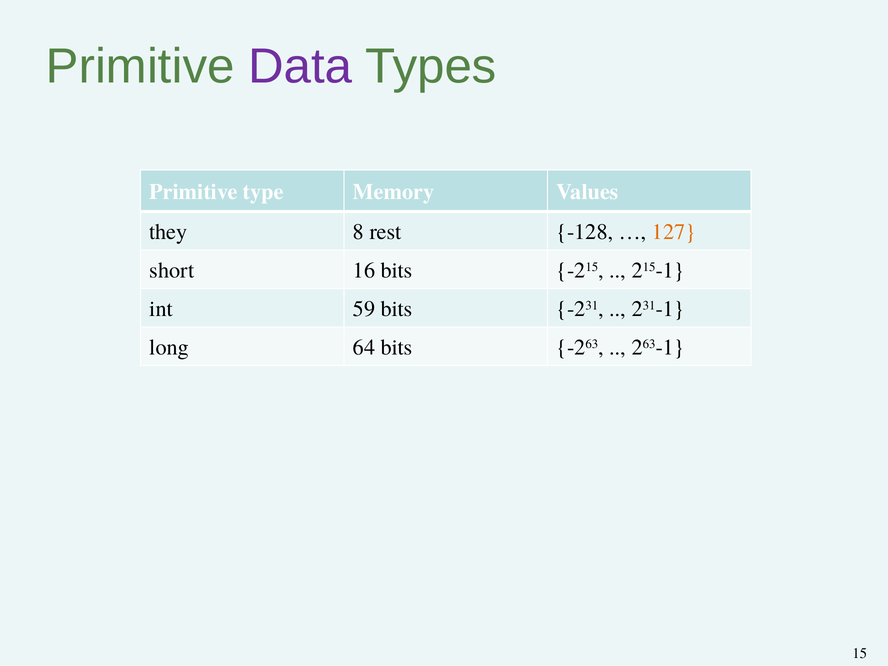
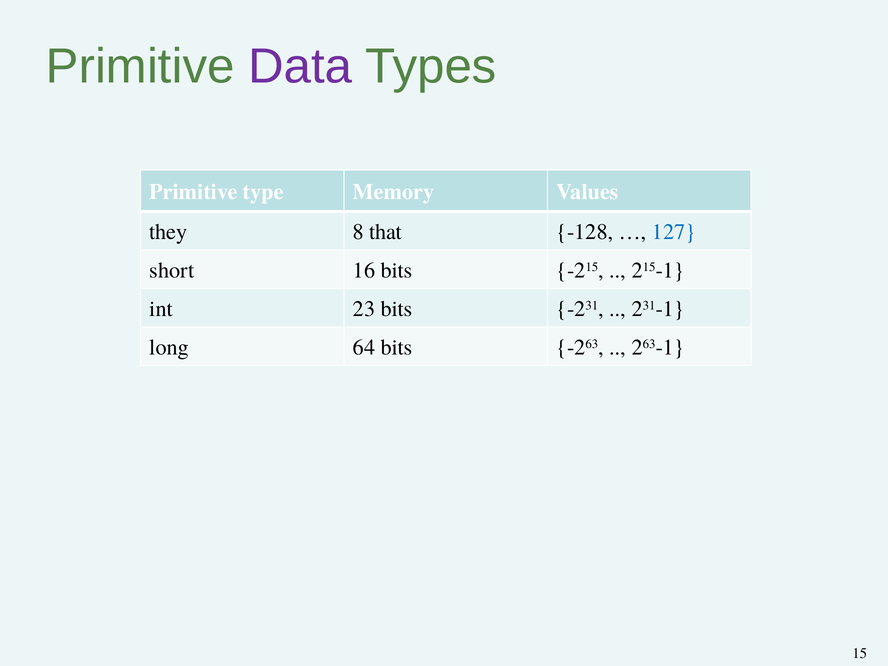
rest: rest -> that (386, 232)
127 colour: orange -> blue (674, 232)
59: 59 -> 23 (364, 309)
